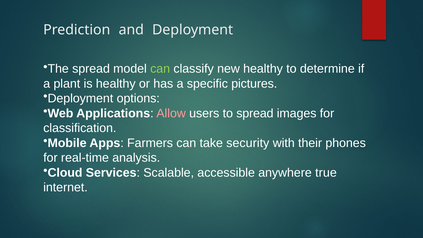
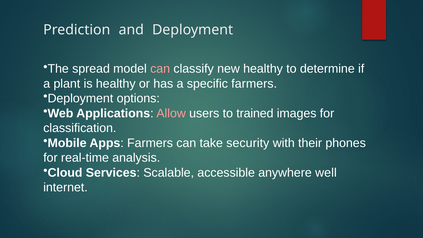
can colour: light green -> pink (160, 69)
specific pictures: pictures -> farmers (254, 84)
to spread: spread -> trained (255, 113)
true: true -> well (326, 173)
